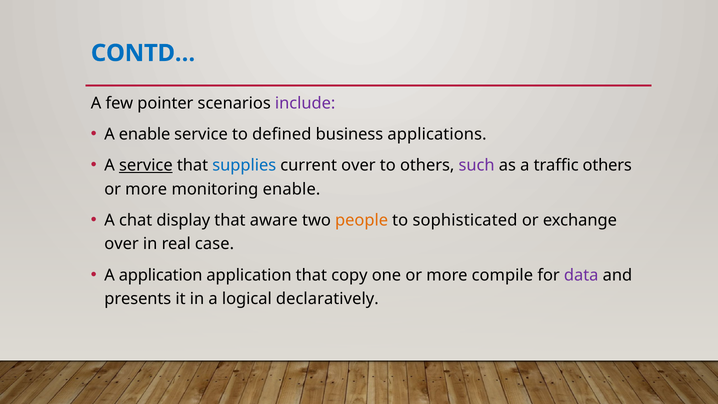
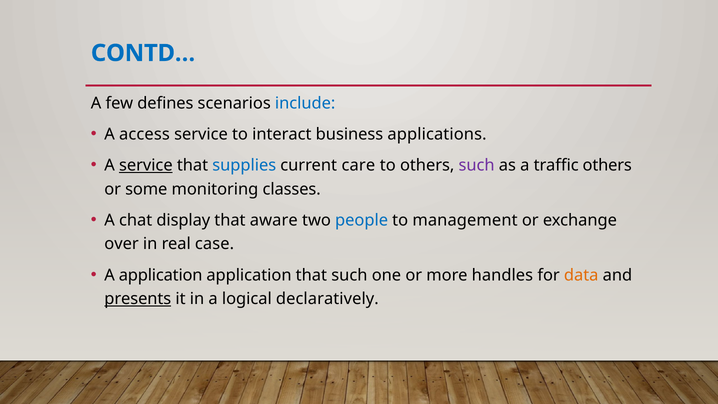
pointer: pointer -> defines (165, 103)
include colour: purple -> blue (305, 103)
A enable: enable -> access (144, 134)
defined: defined -> interact (282, 134)
current over: over -> care (358, 165)
more: more -> some (146, 189)
monitoring enable: enable -> classes (292, 189)
people colour: orange -> blue (362, 220)
sophisticated: sophisticated -> management (465, 220)
that copy: copy -> such (349, 275)
compile: compile -> handles (502, 275)
data colour: purple -> orange (581, 275)
presents underline: none -> present (138, 299)
